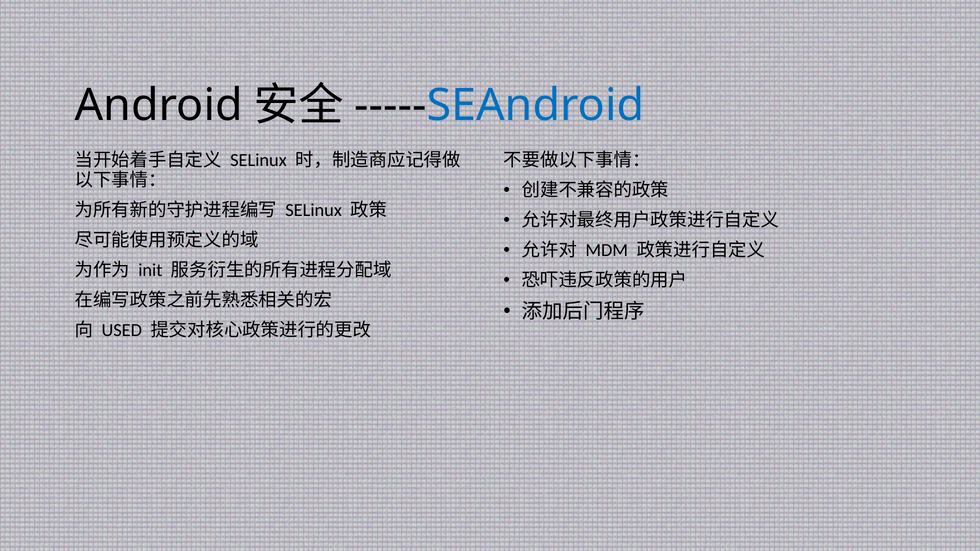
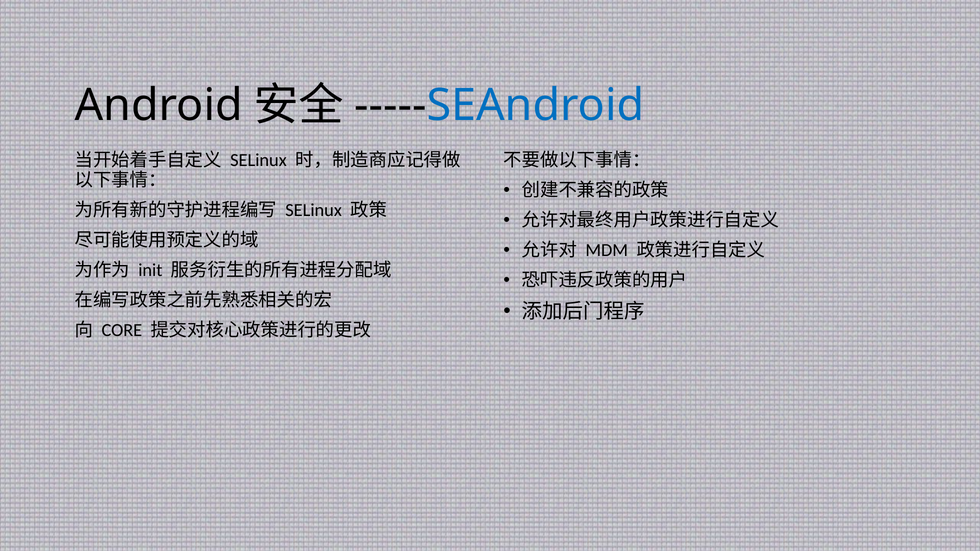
USED: USED -> CORE (122, 330)
